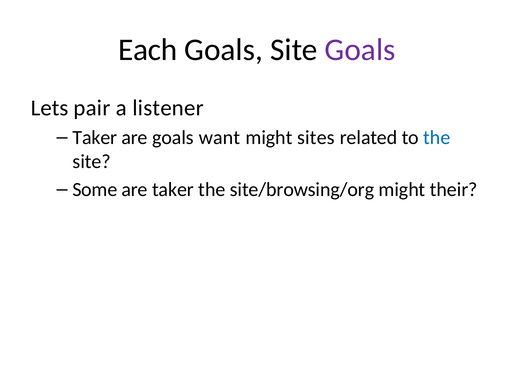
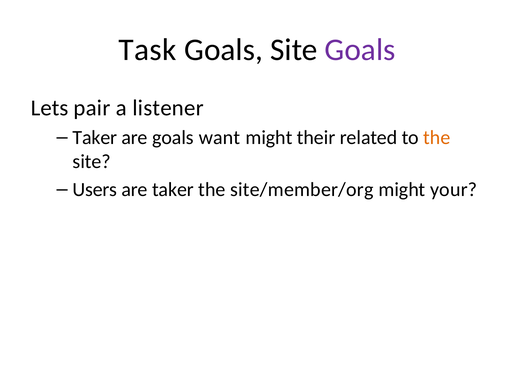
Each: Each -> Task (147, 50)
sites: sites -> their (316, 137)
the colour: blue -> orange (437, 137)
Some: Some -> Users (95, 189)
site/browsing/org: site/browsing/org -> site/member/org (302, 189)
their: their -> your (454, 189)
